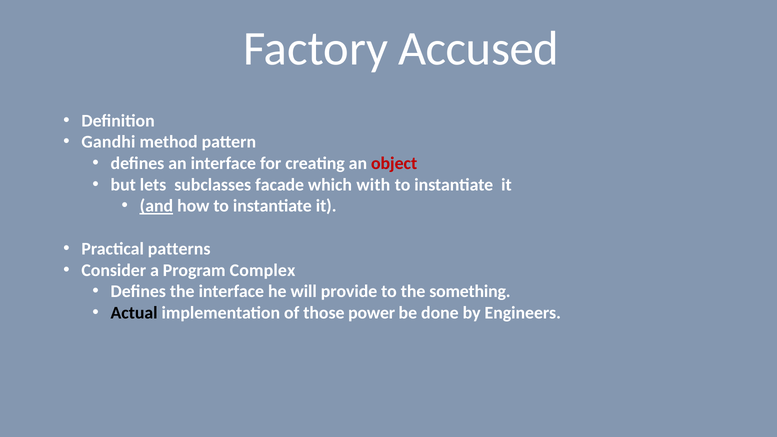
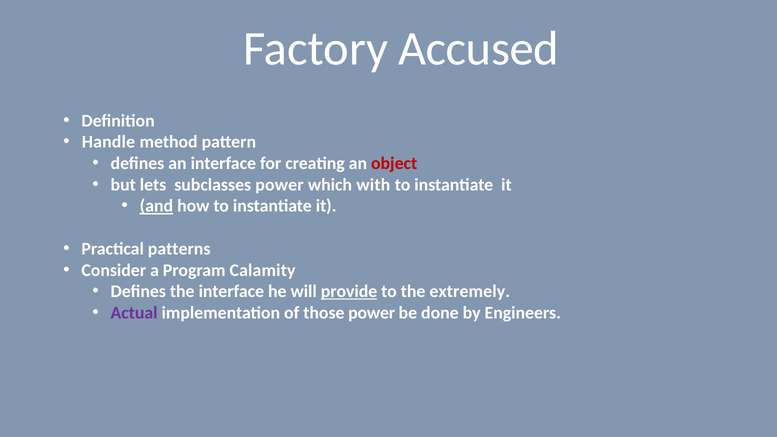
Gandhi: Gandhi -> Handle (108, 142)
subclasses facade: facade -> power (280, 185)
Complex: Complex -> Calamity (263, 270)
provide underline: none -> present (349, 292)
something: something -> extremely (470, 292)
Actual colour: black -> purple (134, 313)
